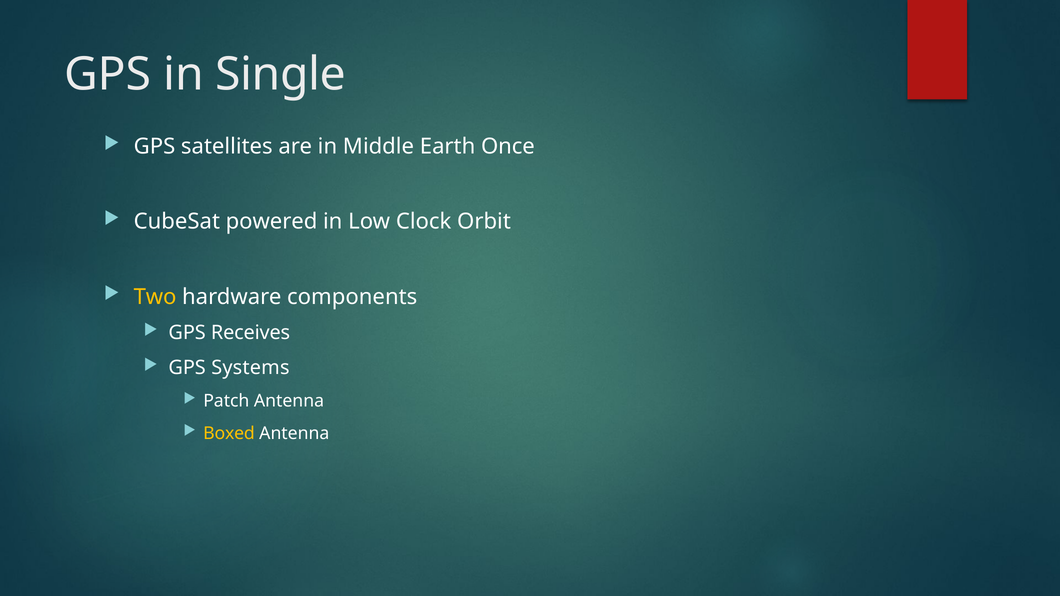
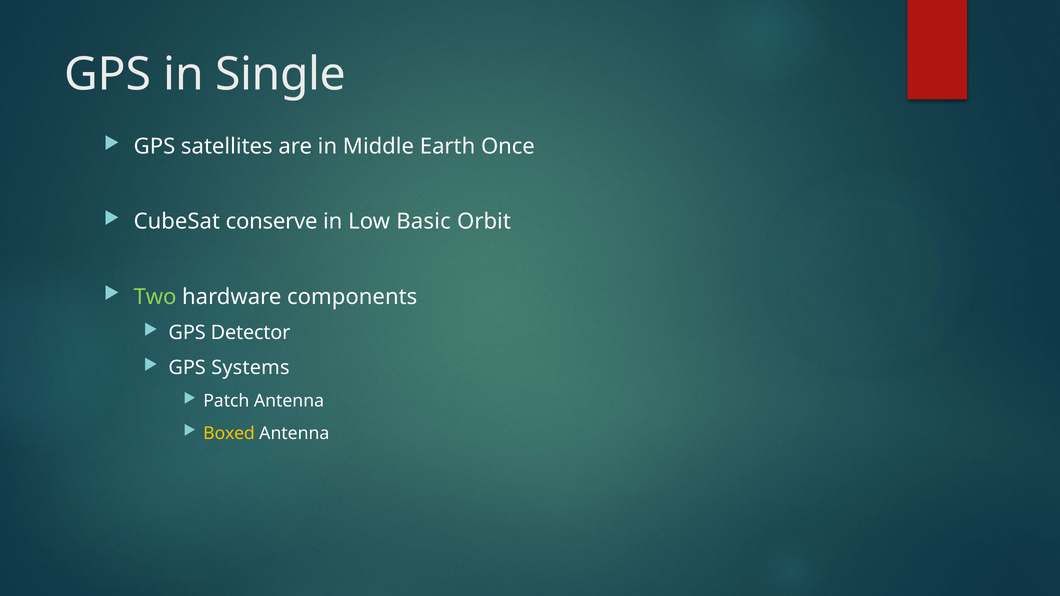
powered: powered -> conserve (272, 222)
Clock: Clock -> Basic (424, 222)
Two colour: yellow -> light green (155, 297)
Receives: Receives -> Detector (251, 333)
